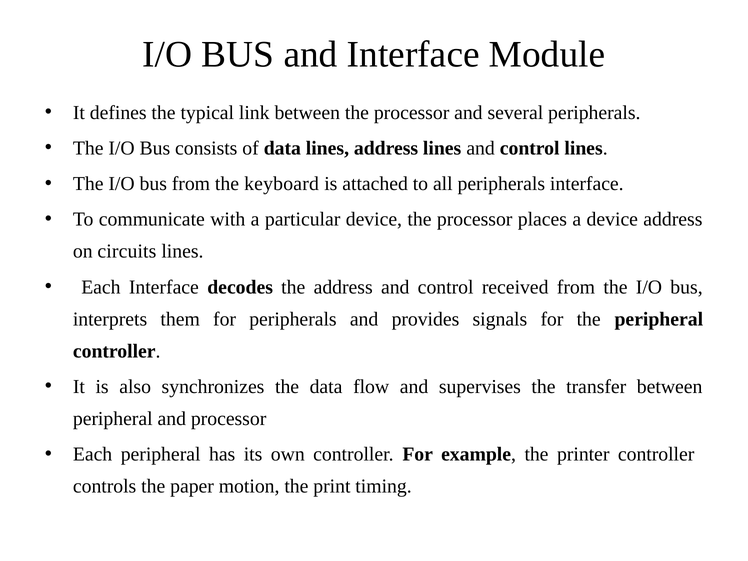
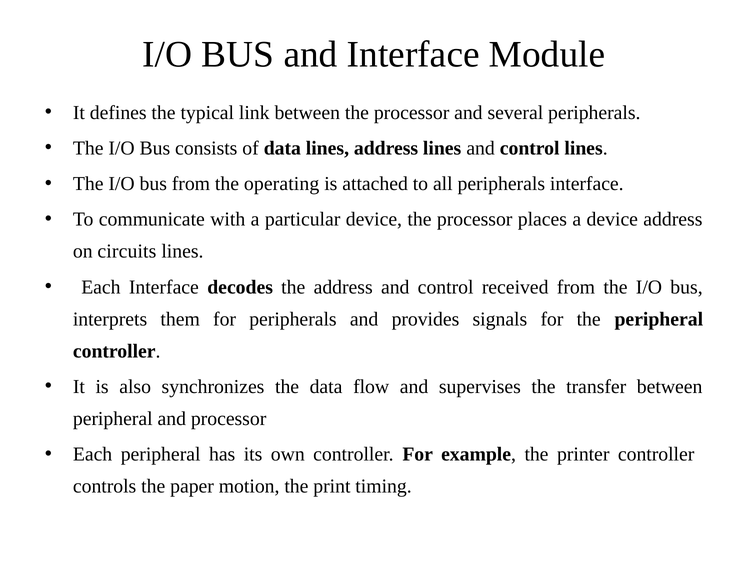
keyboard: keyboard -> operating (282, 184)
